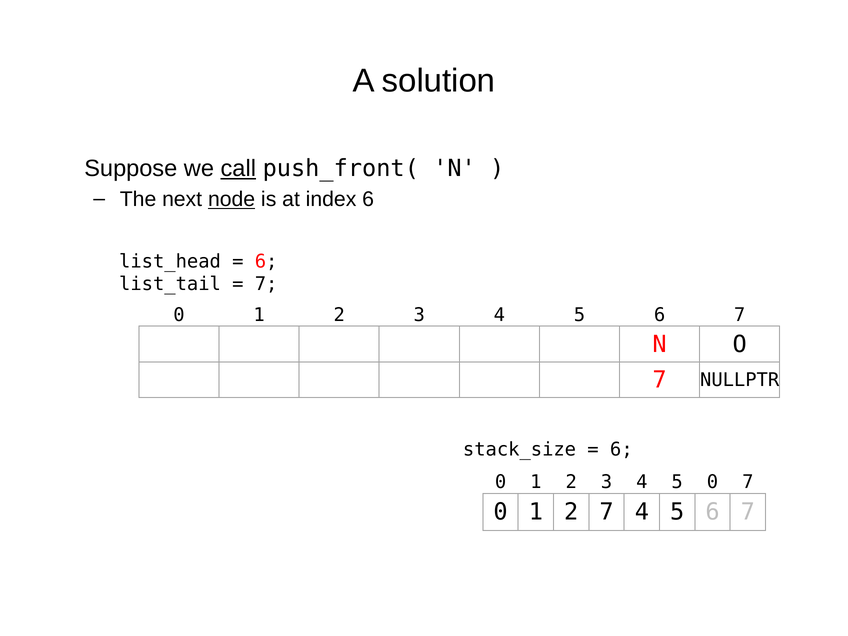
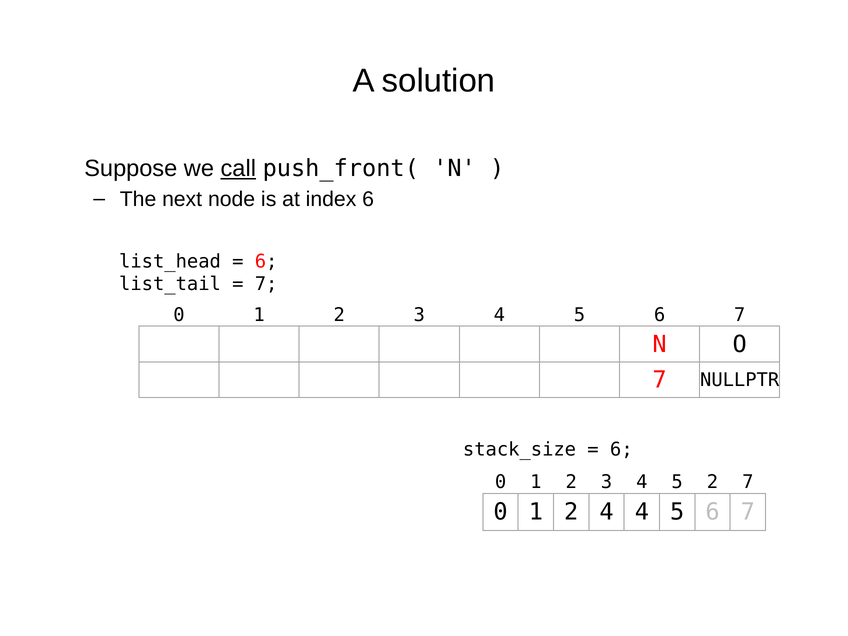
node underline: present -> none (232, 199)
5 0: 0 -> 2 (712, 482)
2 7: 7 -> 4 (607, 512)
